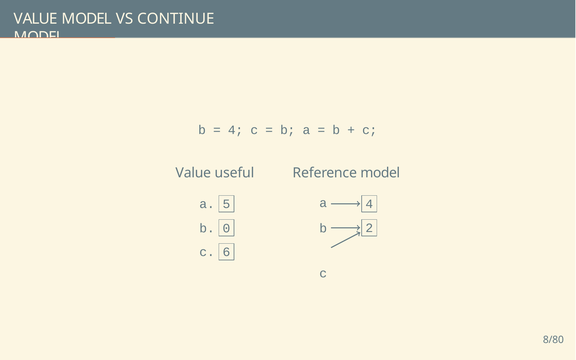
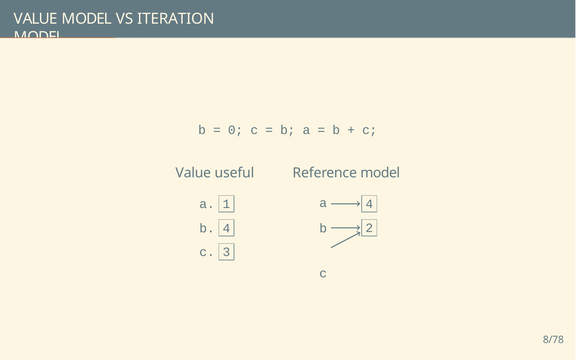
CONTINUE: CONTINUE -> ITERATION (176, 19)
4: 4 -> 0 (236, 130)
5: 5 -> 1 (226, 204)
b 0: 0 -> 4 (226, 228)
6: 6 -> 3 (226, 252)
8/80: 8/80 -> 8/78 (553, 339)
